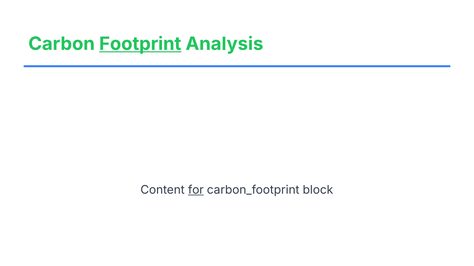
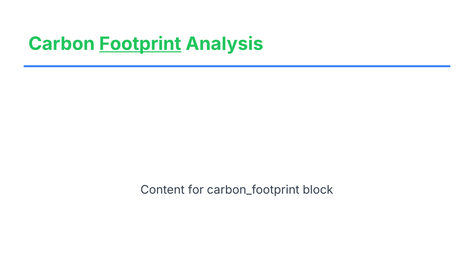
for underline: present -> none (196, 190)
